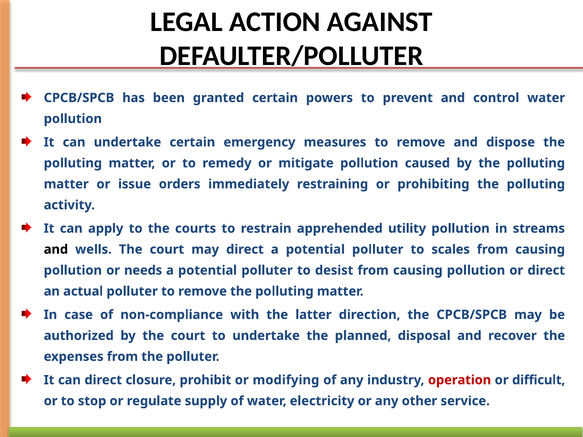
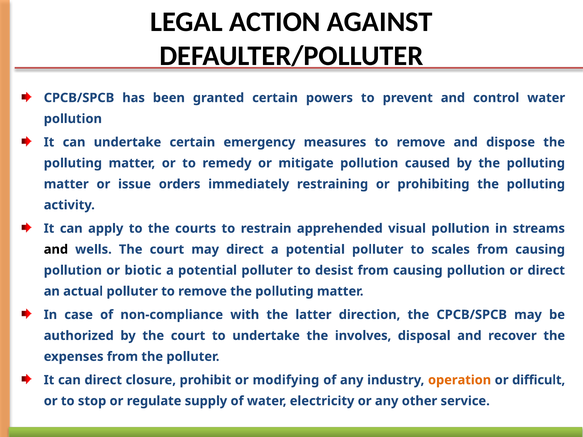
utility: utility -> visual (407, 229)
needs: needs -> biotic (143, 270)
planned: planned -> involves (363, 336)
operation colour: red -> orange (460, 380)
